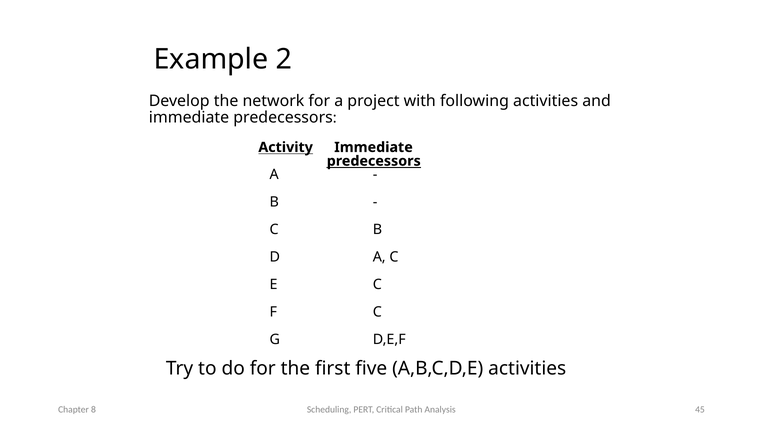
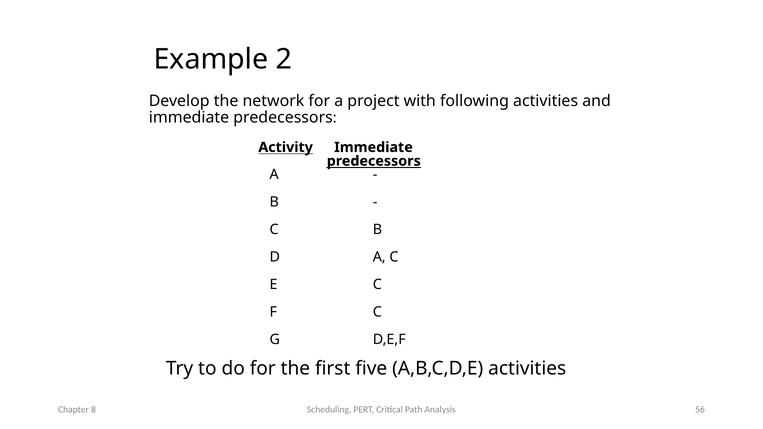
45: 45 -> 56 (700, 410)
